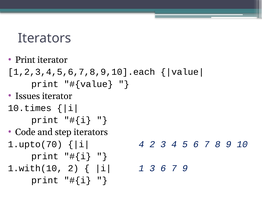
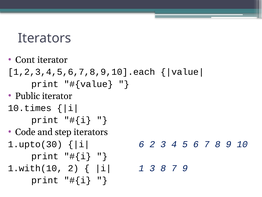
Print: Print -> Cont (25, 60)
Issues: Issues -> Public (28, 96)
1.upto(70: 1.upto(70 -> 1.upto(30 (35, 144)
4: 4 -> 6 (141, 144)
3 6: 6 -> 8 (163, 168)
